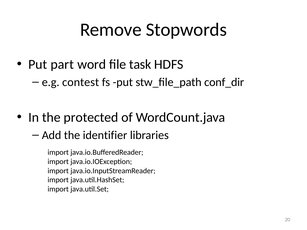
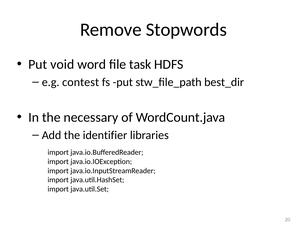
part: part -> void (62, 64)
conf_dir: conf_dir -> best_dir (224, 82)
protected: protected -> necessary (91, 118)
